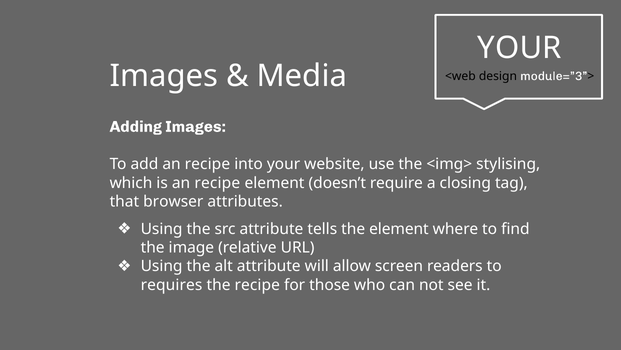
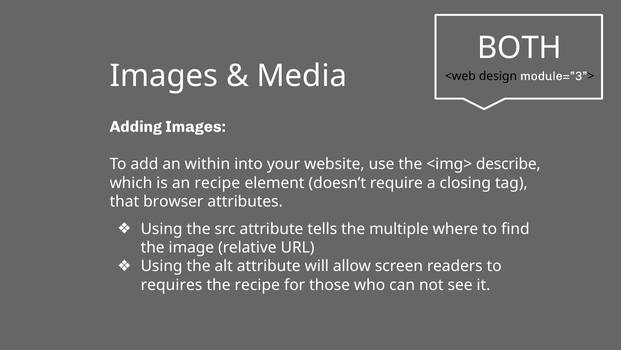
YOUR: YOUR -> BOTH (520, 48)
add an recipe: recipe -> within (207, 164)
stylising: stylising -> describe (508, 164)
the element: element -> multiple (399, 229)
